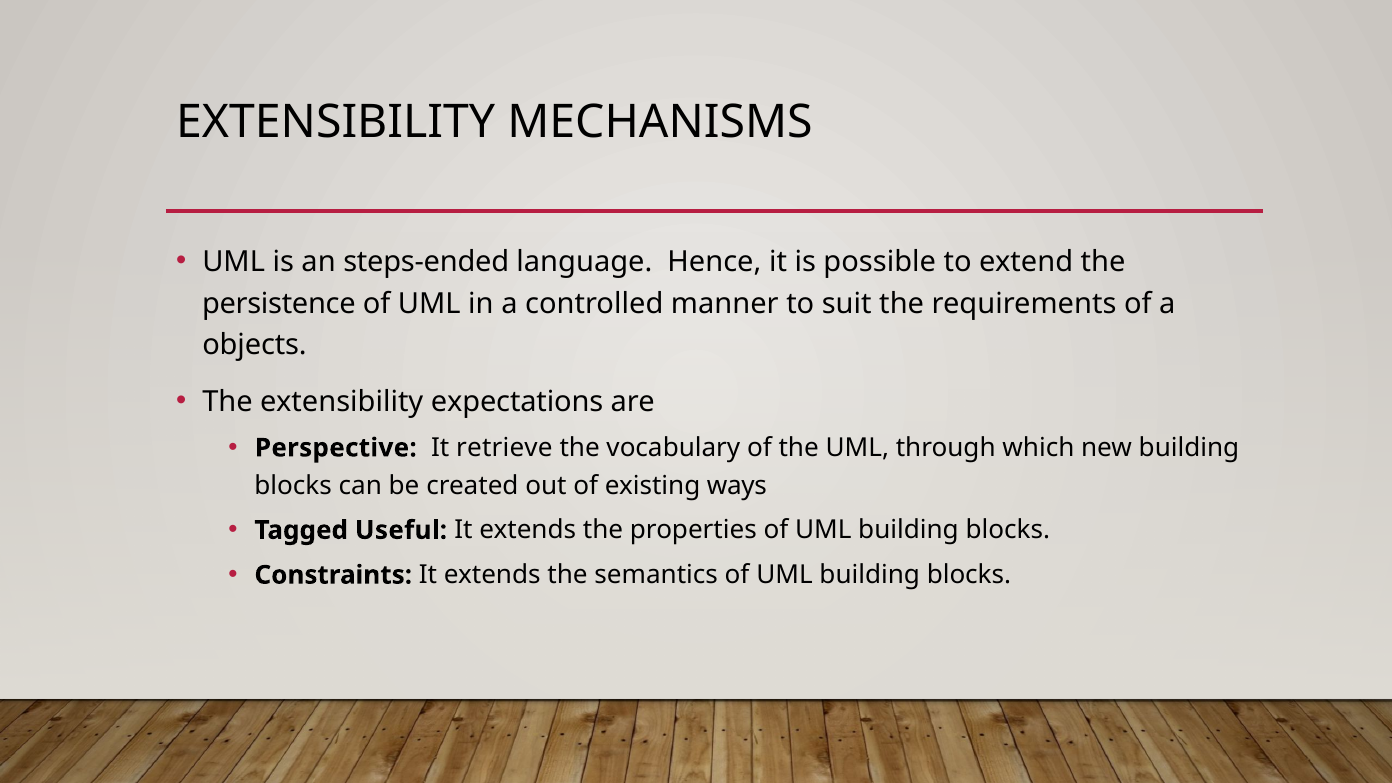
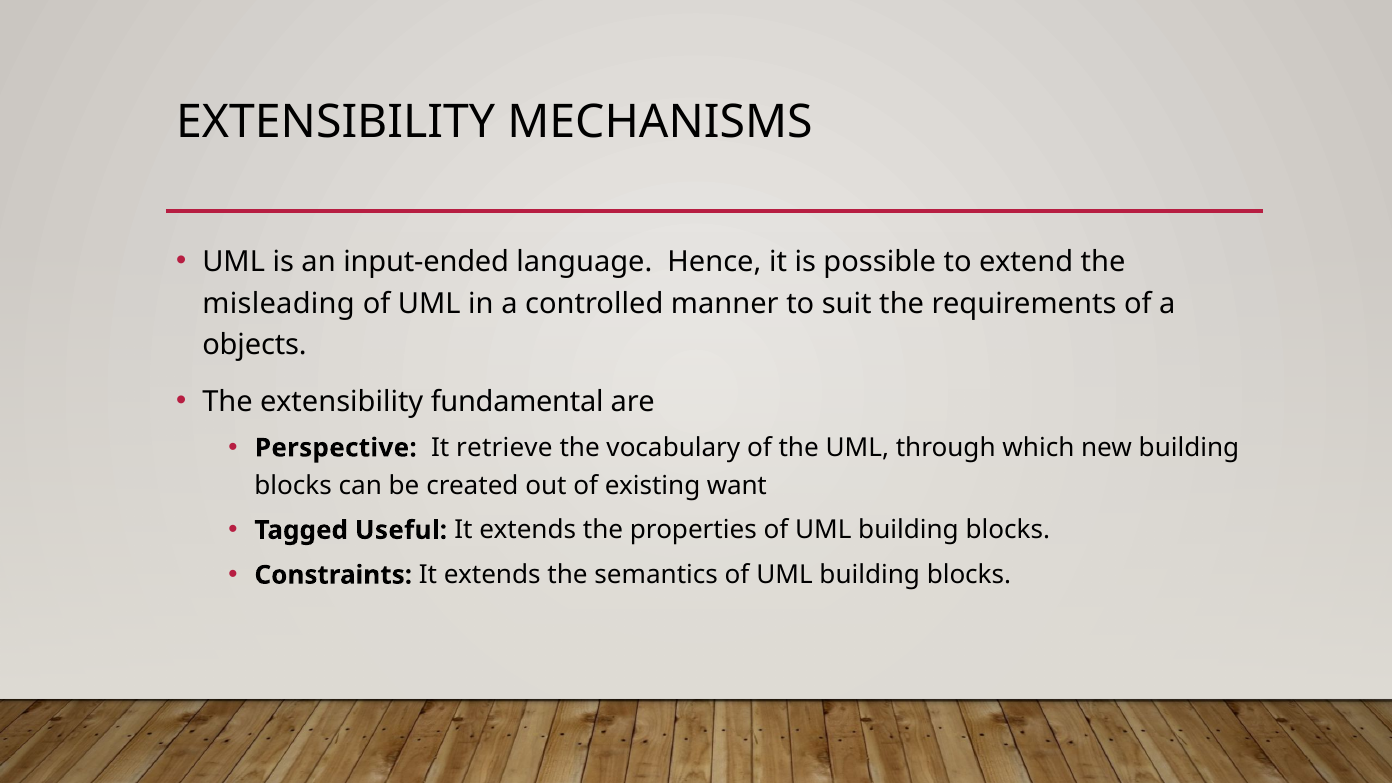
steps-ended: steps-ended -> input-ended (426, 262)
persistence: persistence -> misleading (279, 303)
expectations: expectations -> fundamental (517, 402)
ways: ways -> want (737, 485)
